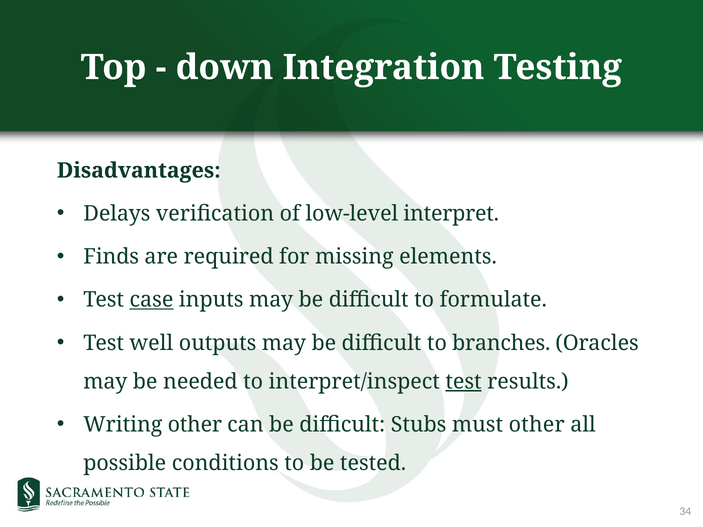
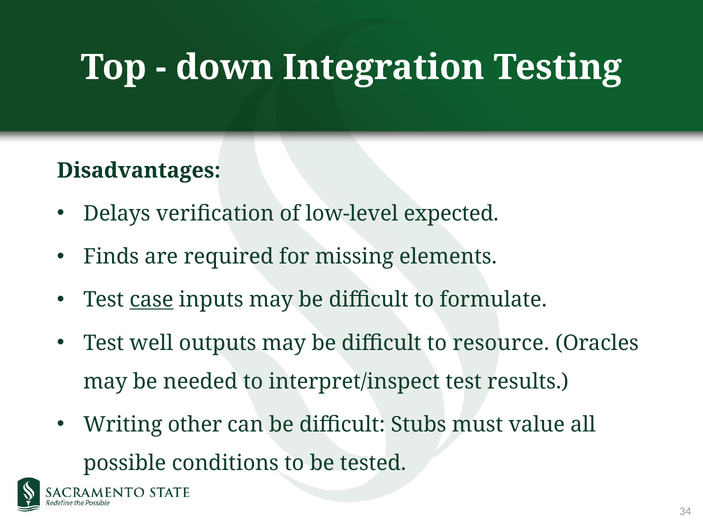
interpret: interpret -> expected (451, 214)
branches: branches -> resource (501, 343)
test underline: present -> none (464, 382)
must other: other -> value (537, 425)
